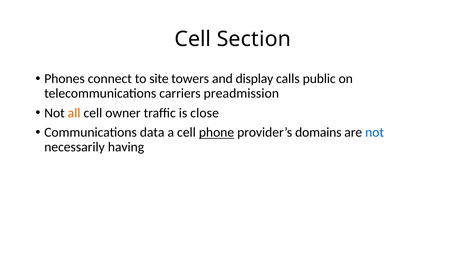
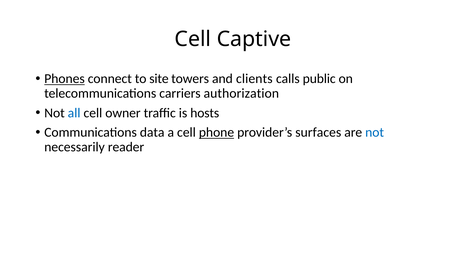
Section: Section -> Captive (254, 39)
Phones underline: none -> present (65, 79)
display: display -> clients (254, 79)
preadmission: preadmission -> authorization (241, 93)
all colour: orange -> blue (74, 113)
close: close -> hosts (205, 113)
domains: domains -> surfaces (318, 133)
having: having -> reader (126, 147)
